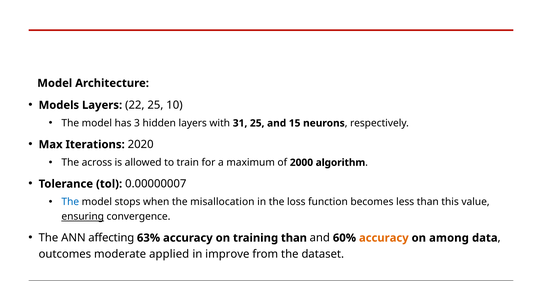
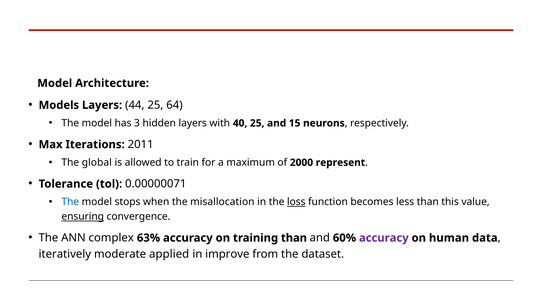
22: 22 -> 44 (135, 105)
10: 10 -> 64 (174, 105)
31: 31 -> 40 (240, 123)
2020: 2020 -> 2011 (141, 144)
across: across -> global (97, 162)
algorithm: algorithm -> represent (340, 162)
0.00000007: 0.00000007 -> 0.00000071 (156, 184)
loss underline: none -> present (296, 202)
affecting: affecting -> complex (111, 238)
accuracy colour: orange -> purple (384, 238)
among: among -> human (449, 238)
outcomes: outcomes -> iteratively (65, 254)
